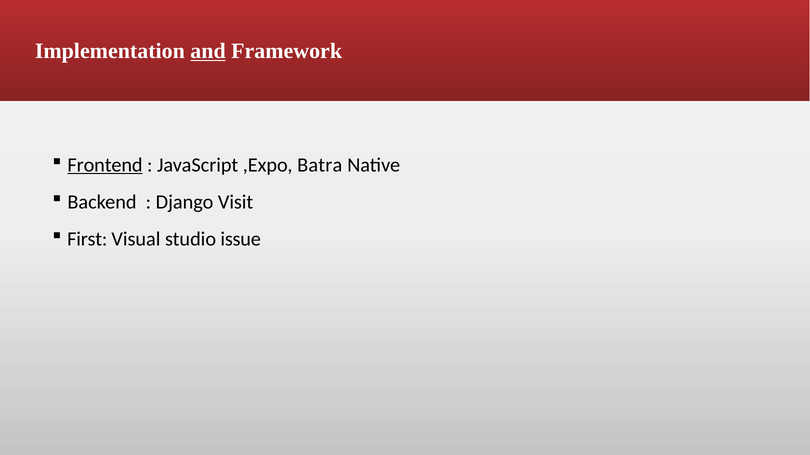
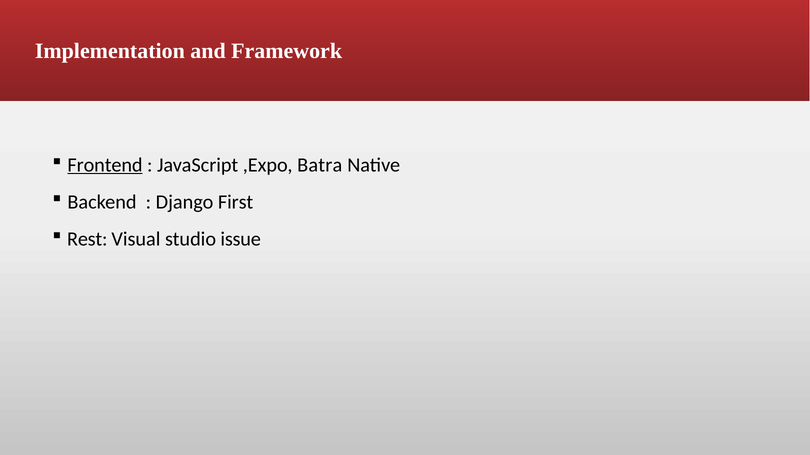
and underline: present -> none (208, 51)
Visit: Visit -> First (236, 202)
First: First -> Rest (87, 239)
